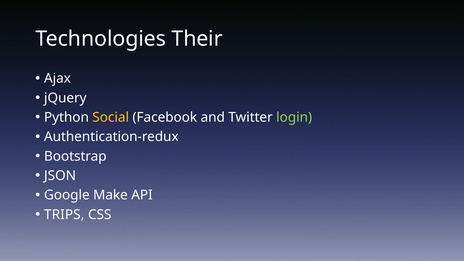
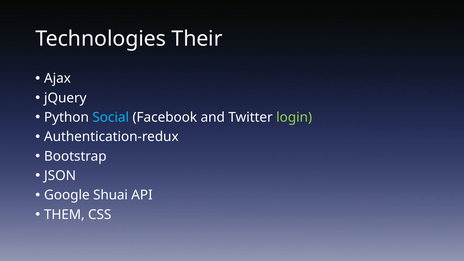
Social colour: yellow -> light blue (111, 117)
Make: Make -> Shuai (111, 195)
TRIPS: TRIPS -> THEM (64, 215)
